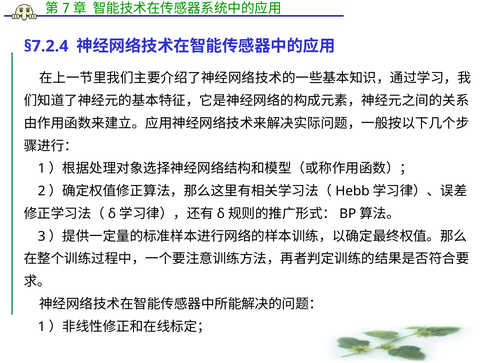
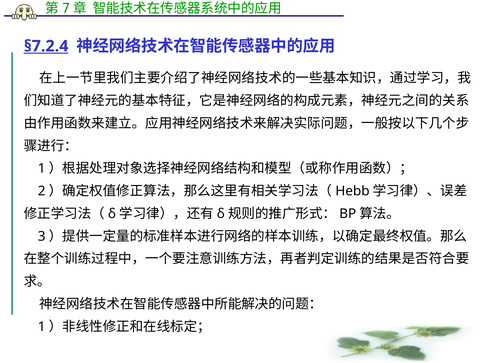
§7.2.4 underline: none -> present (46, 46)
